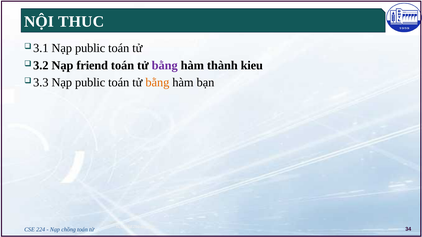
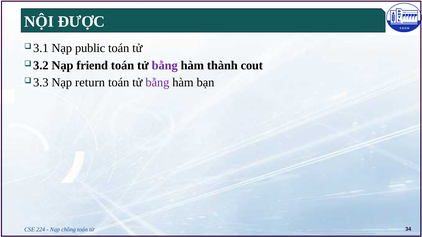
THUC: THUC -> ĐƯỢC (81, 22)
kieu: kieu -> cout (252, 65)
3.3 Nạp public: public -> return (90, 83)
bằng colour: orange -> purple (157, 83)
